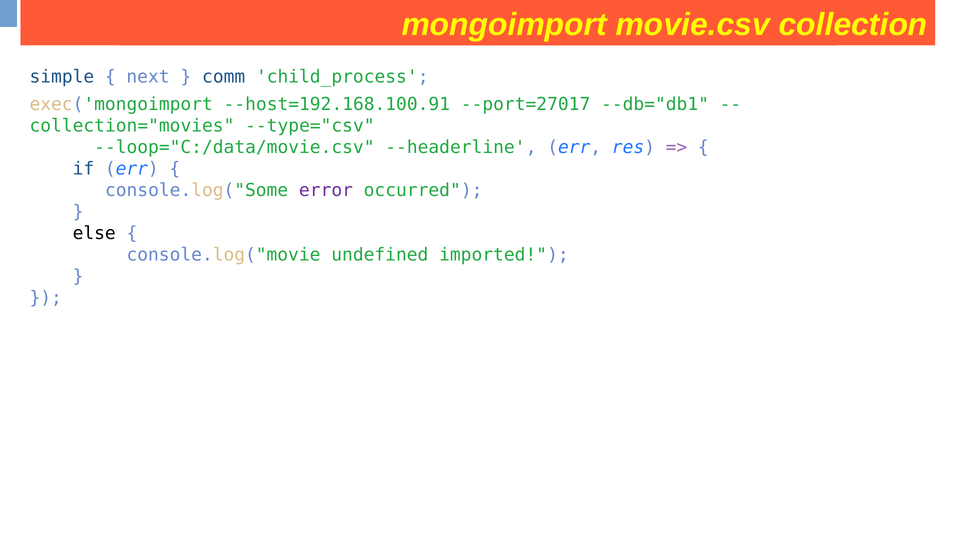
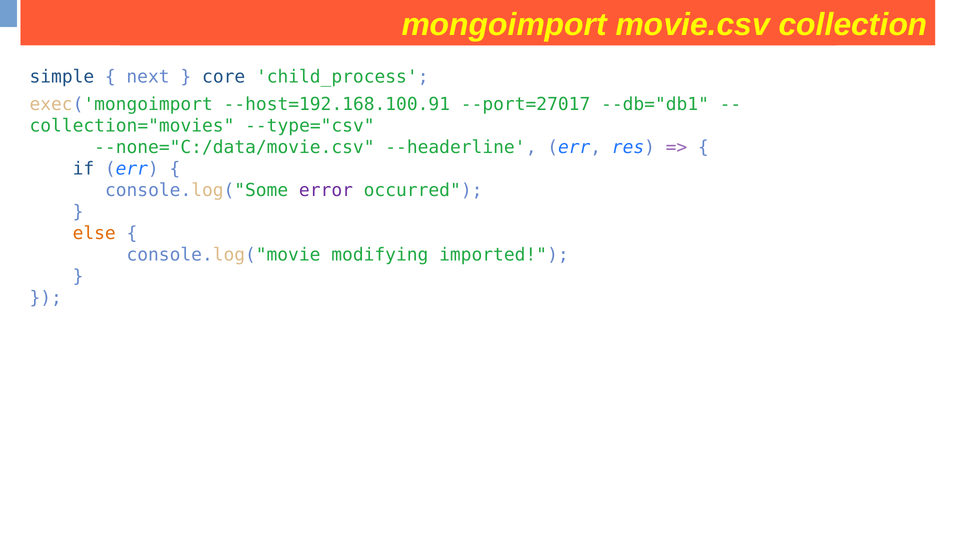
comm: comm -> core (224, 77)
--loop="C:/data/movie.csv: --loop="C:/data/movie.csv -> --none="C:/data/movie.csv (234, 147)
else colour: black -> orange (94, 233)
undefined: undefined -> modifying (380, 255)
